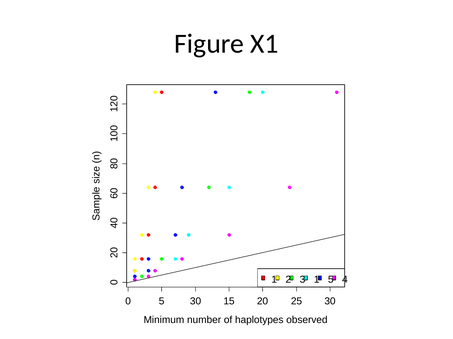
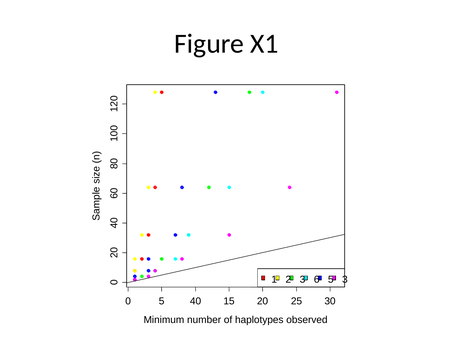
3 1: 1 -> 6 (317, 280)
5 4: 4 -> 3 (345, 280)
5 30: 30 -> 40 (196, 302)
